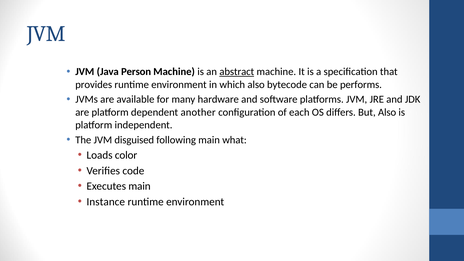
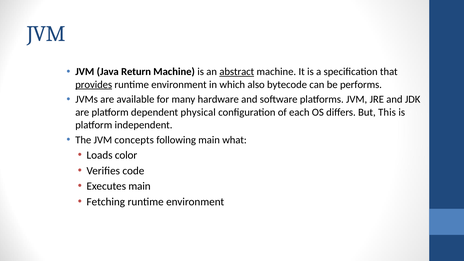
Person: Person -> Return (136, 72)
provides underline: none -> present (94, 85)
another: another -> physical (198, 112)
But Also: Also -> This (387, 112)
disguised: disguised -> concepts (134, 140)
Instance: Instance -> Fetching (106, 202)
